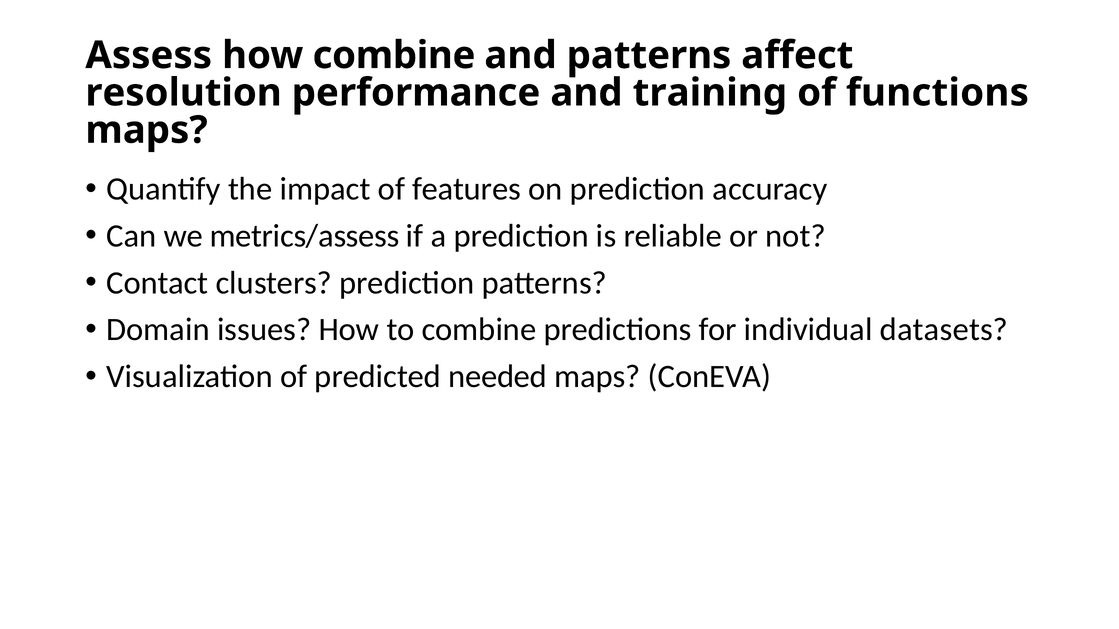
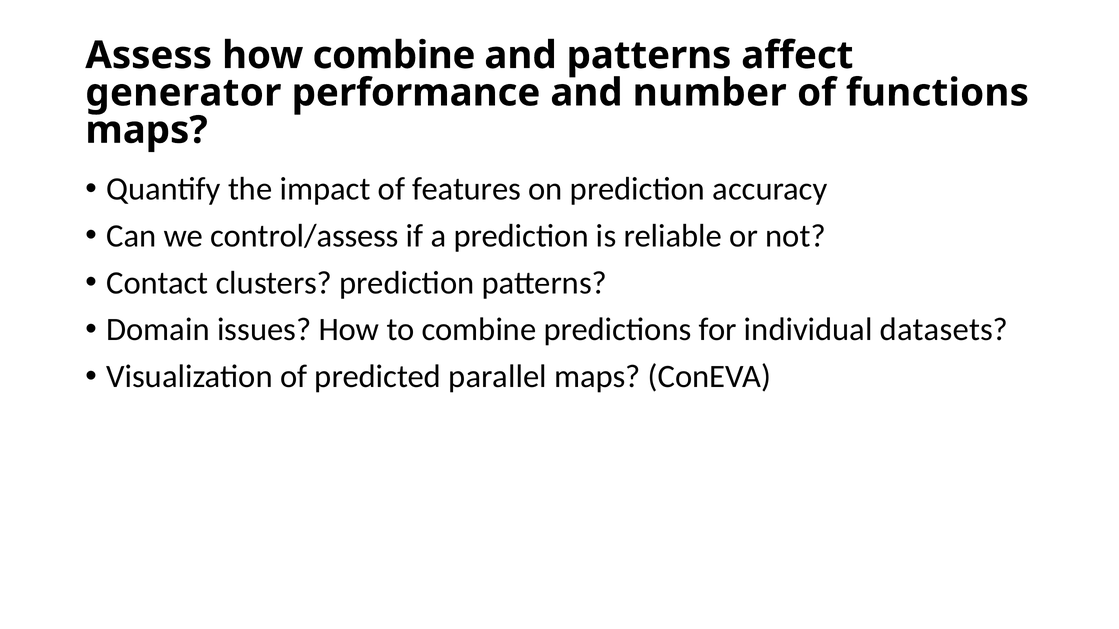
resolution: resolution -> generator (183, 93)
training: training -> number (710, 93)
metrics/assess: metrics/assess -> control/assess (305, 236)
needed: needed -> parallel (498, 377)
